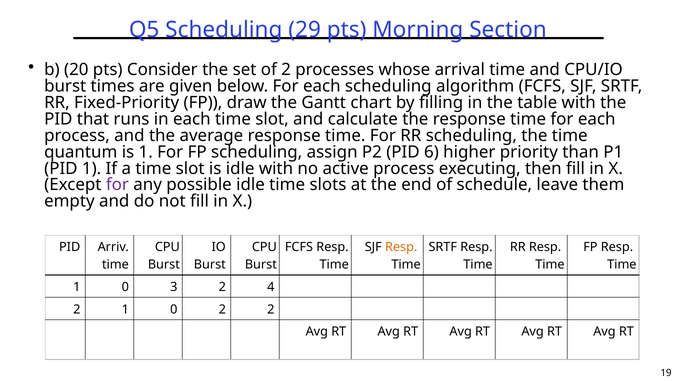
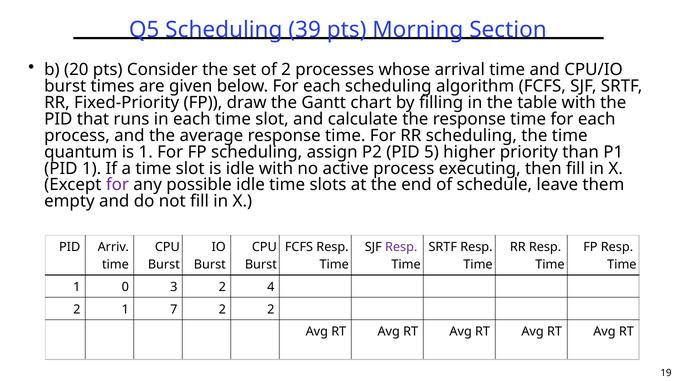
29: 29 -> 39 (305, 30)
6: 6 -> 5 (431, 152)
Resp colour: orange -> purple (401, 247)
2 1 0: 0 -> 7 (174, 309)
